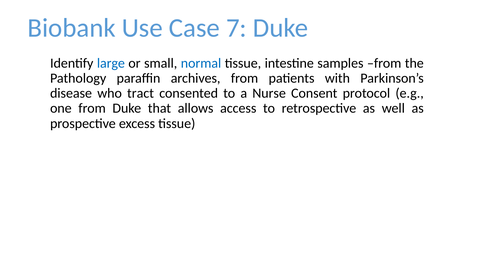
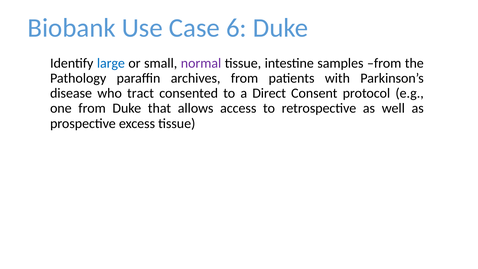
7: 7 -> 6 (236, 28)
normal colour: blue -> purple (201, 63)
Nurse: Nurse -> Direct (269, 93)
